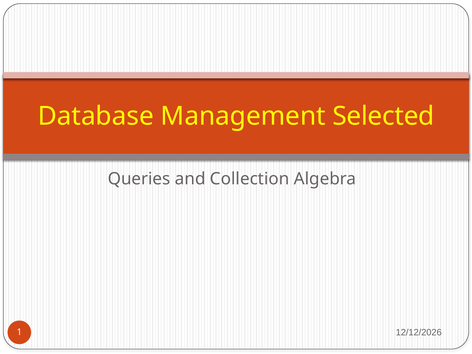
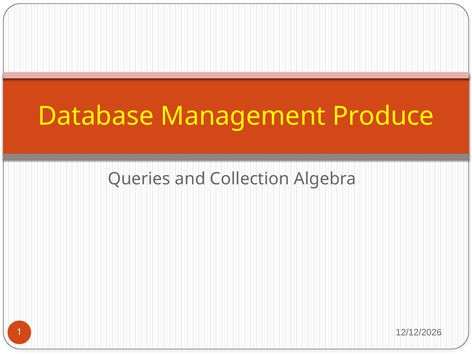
Selected: Selected -> Produce (383, 116)
